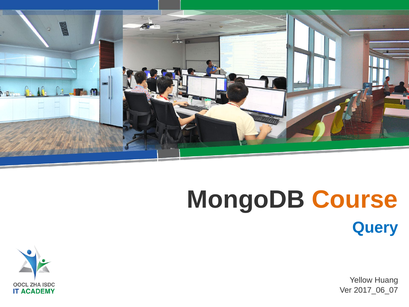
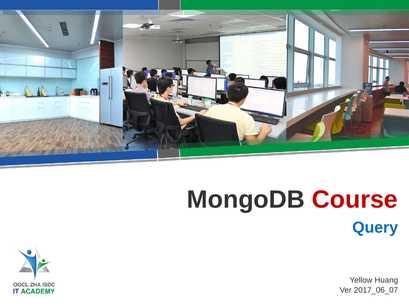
Course colour: orange -> red (355, 199)
